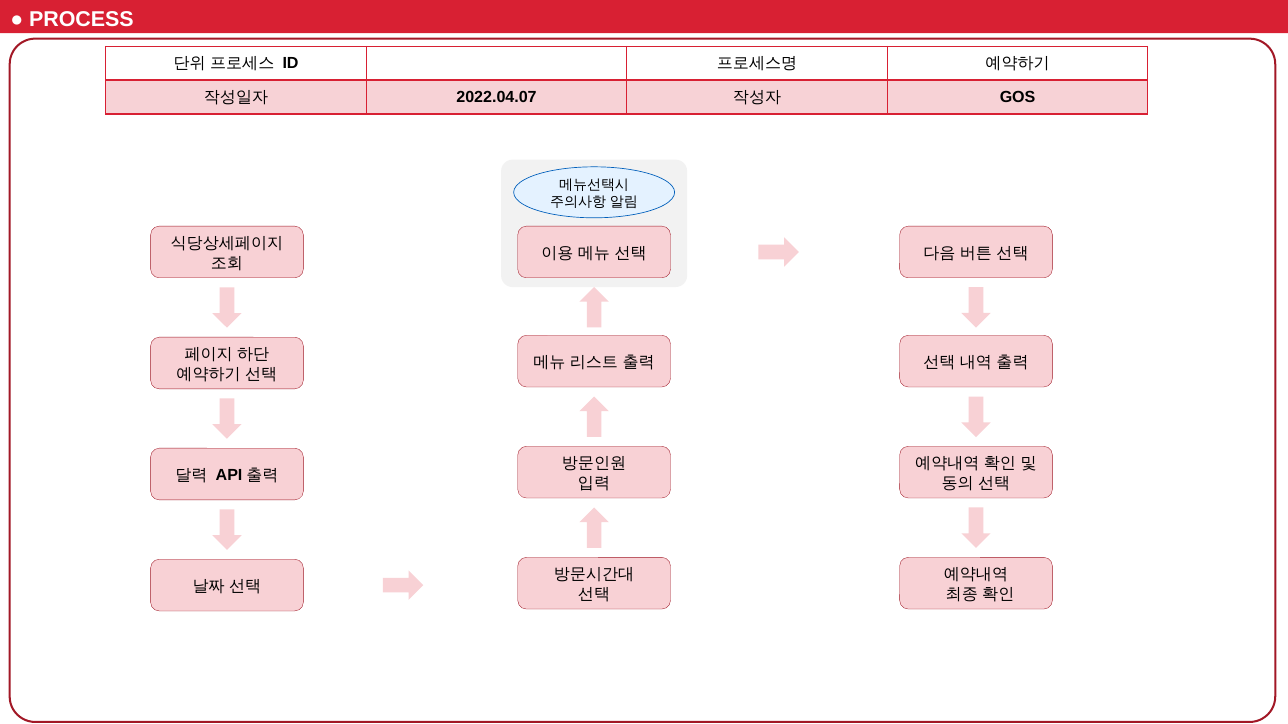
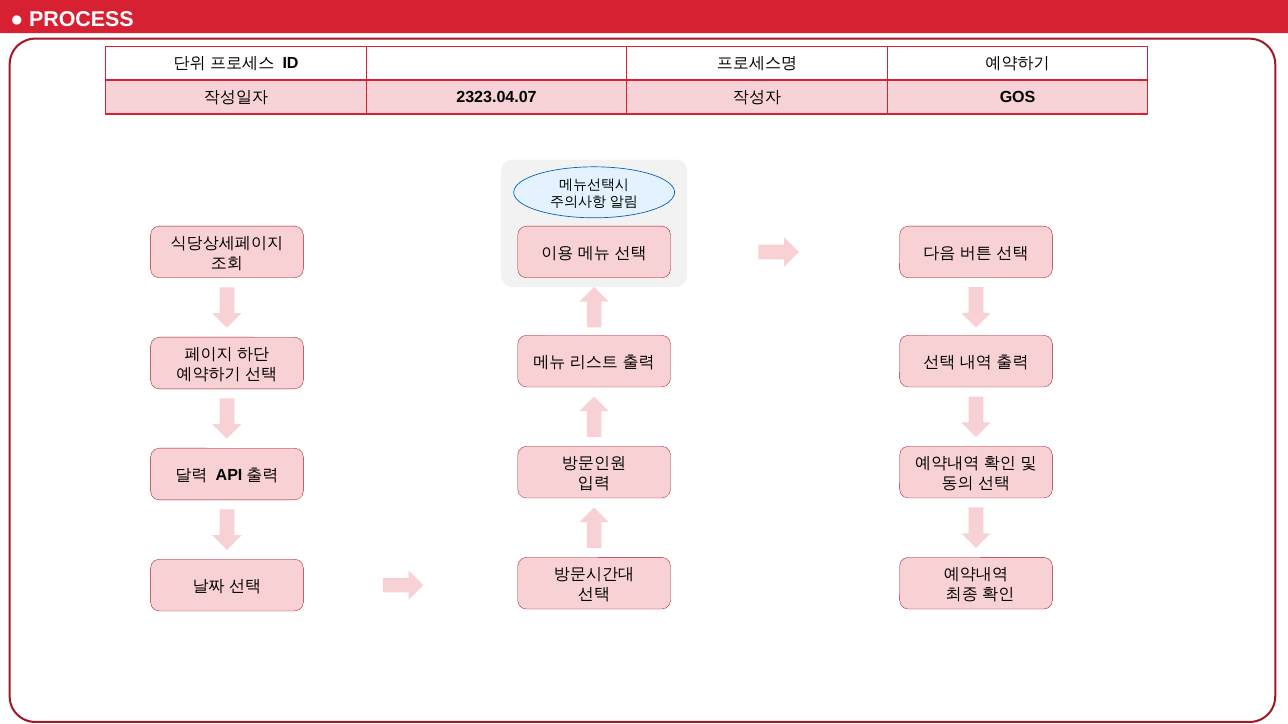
2022.04.07: 2022.04.07 -> 2323.04.07 (497, 97)
